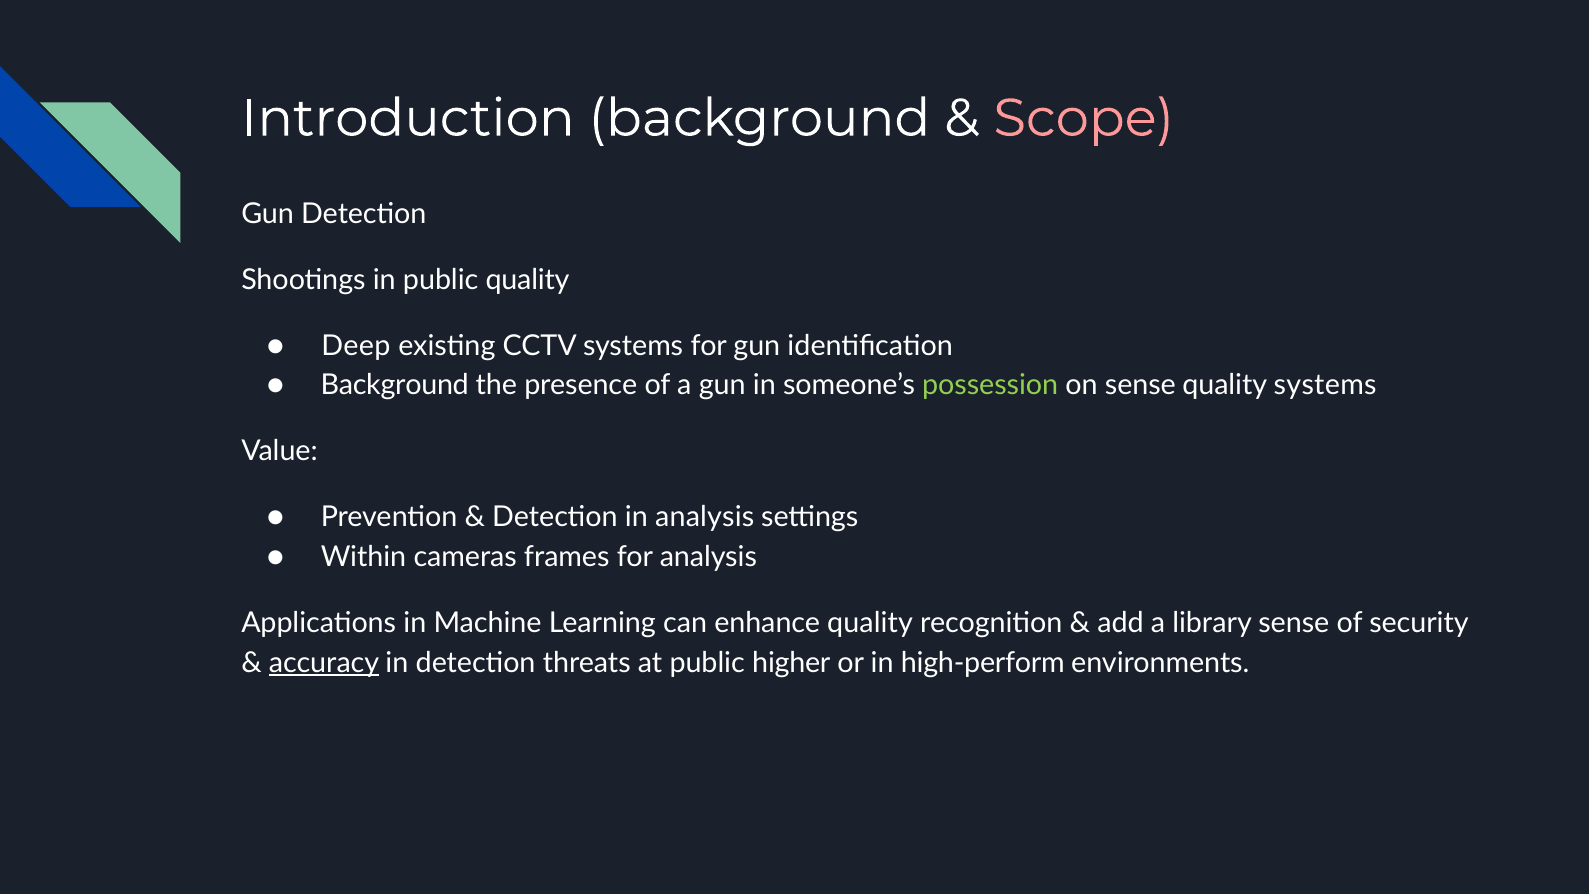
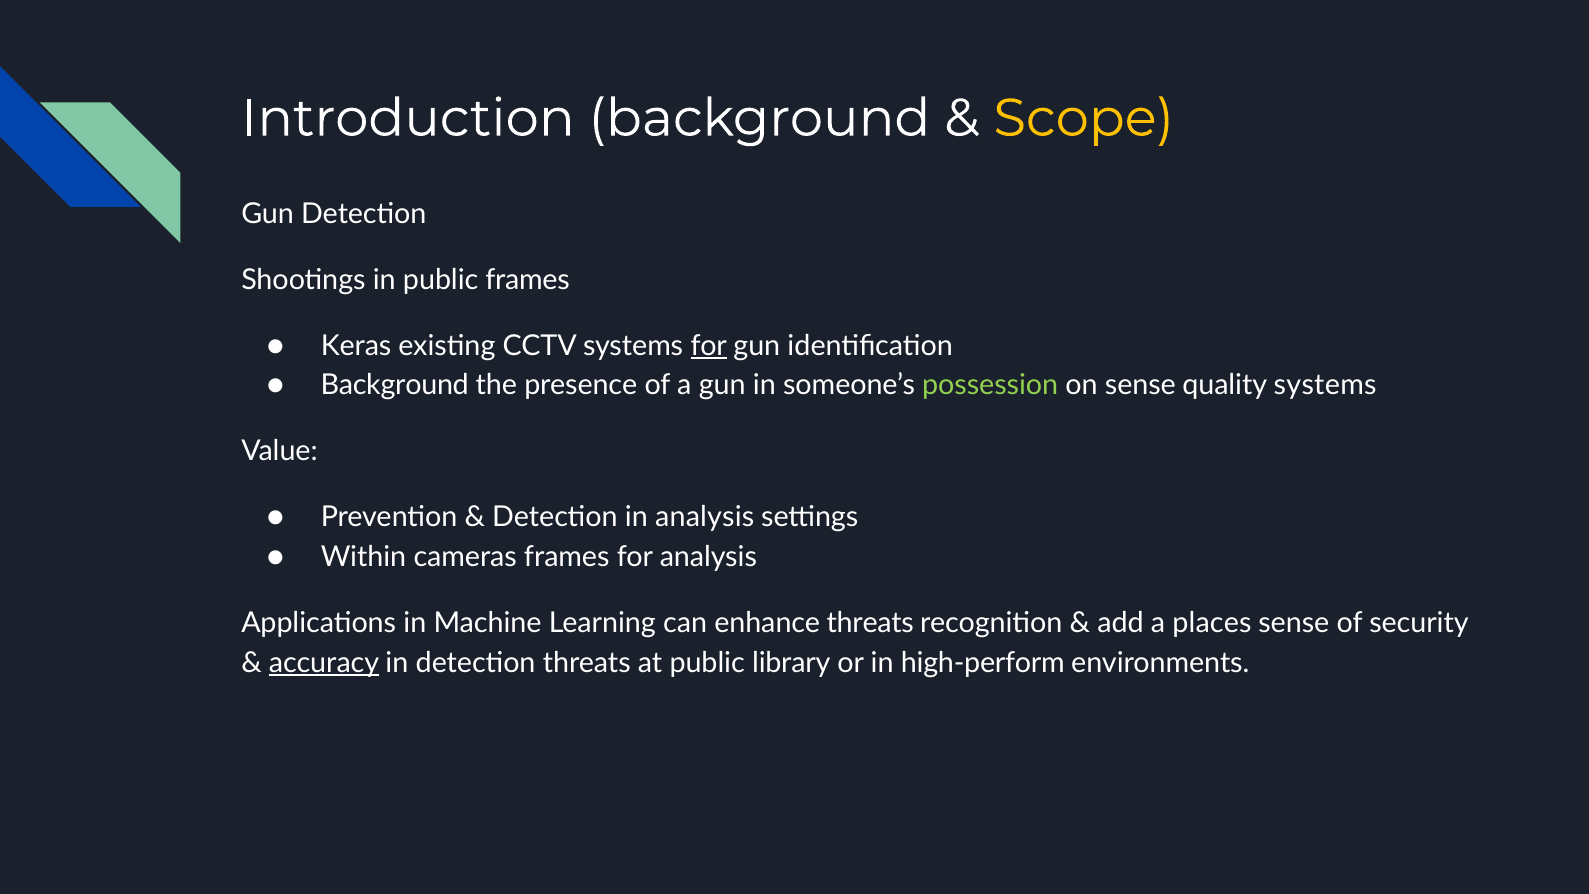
Scope colour: pink -> yellow (1084, 118)
public quality: quality -> frames (528, 280)
Deep: Deep -> Keras (356, 346)
for underline: none -> present (709, 346)
enhance quality: quality -> threats (870, 623)
library: library -> places (1212, 623)
higher: higher -> library (791, 662)
